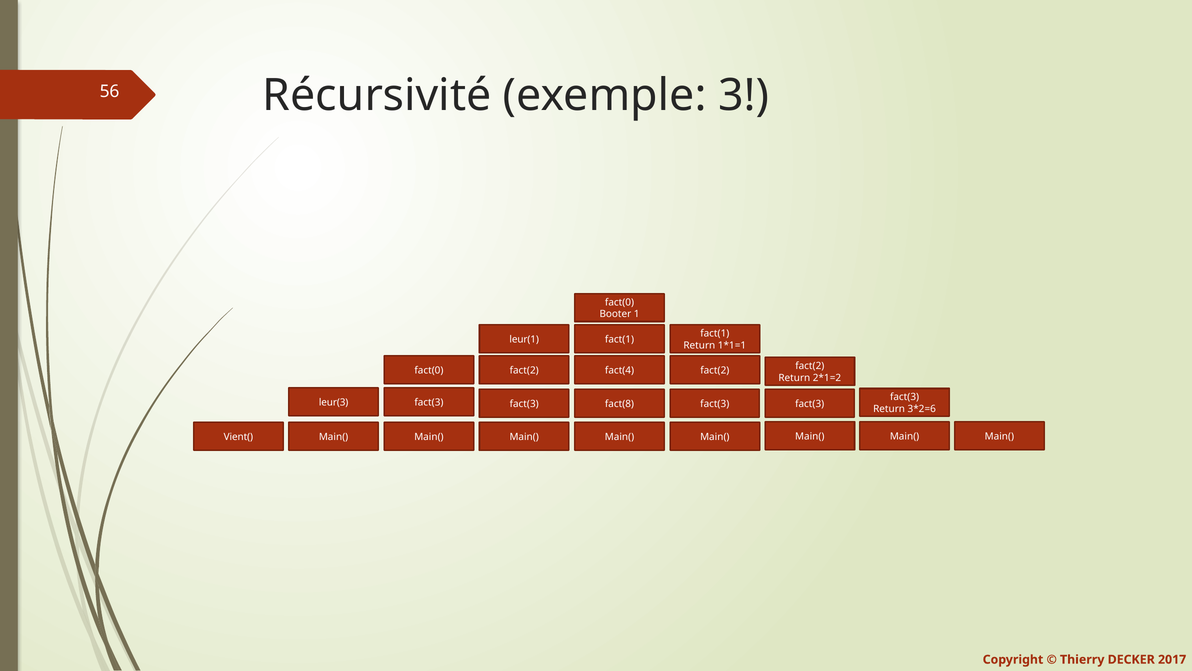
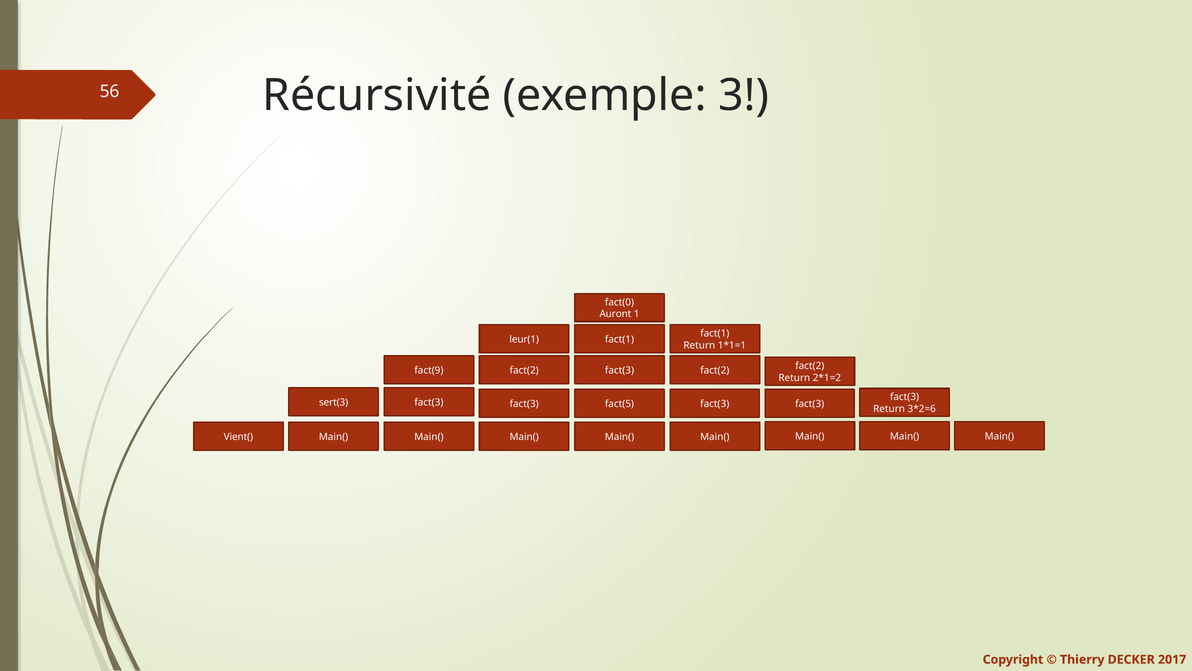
Booter: Booter -> Auront (615, 314)
fact(0: fact(0 -> fact(9 (429, 370)
fact(4: fact(4 -> fact(3 (619, 370)
leur(3: leur(3 -> sert(3 (334, 402)
fact(8: fact(8 -> fact(5 (619, 403)
